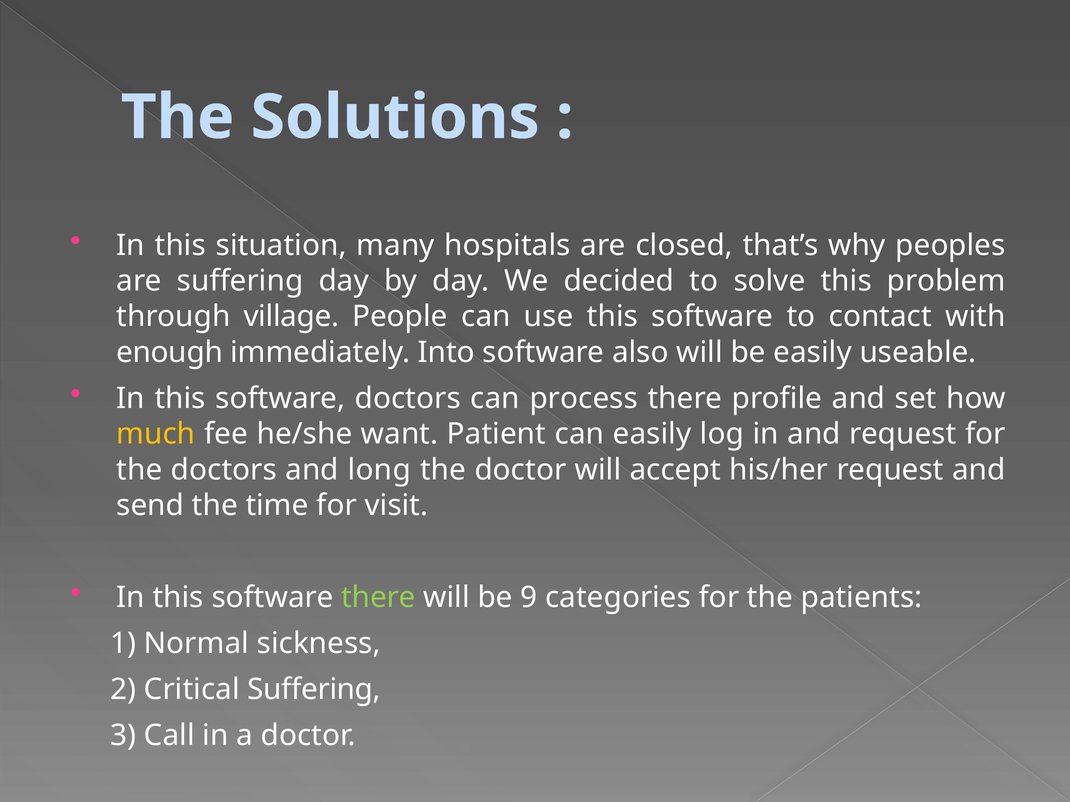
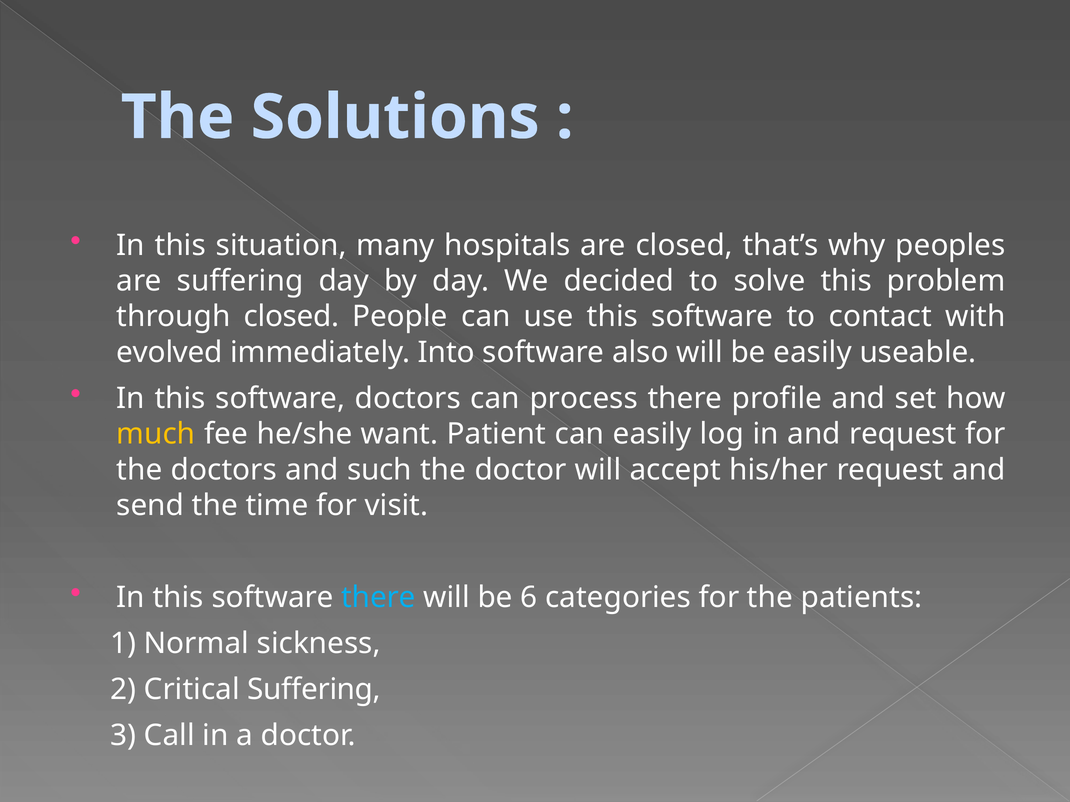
through village: village -> closed (291, 317)
enough: enough -> evolved (170, 353)
long: long -> such (380, 470)
there colour: light green -> light blue (378, 598)
9: 9 -> 6 (529, 598)
